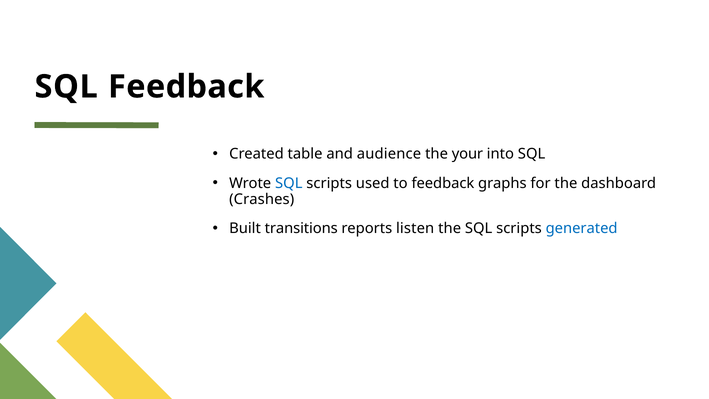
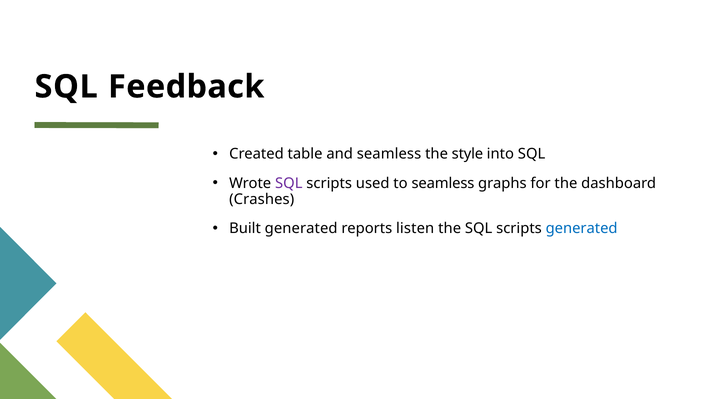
and audience: audience -> seamless (389, 154)
your: your -> style (467, 154)
SQL colour: blue -> purple (289, 183)
to feedback: feedback -> seamless (443, 183)
Built transitions: transitions -> generated (301, 228)
